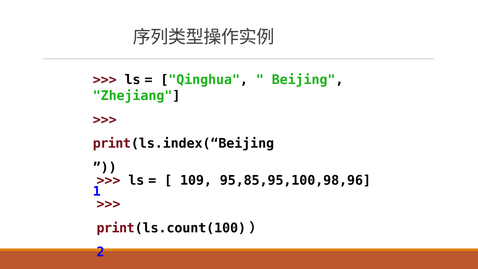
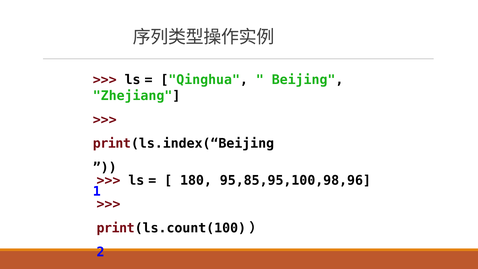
109: 109 -> 180 (196, 180)
